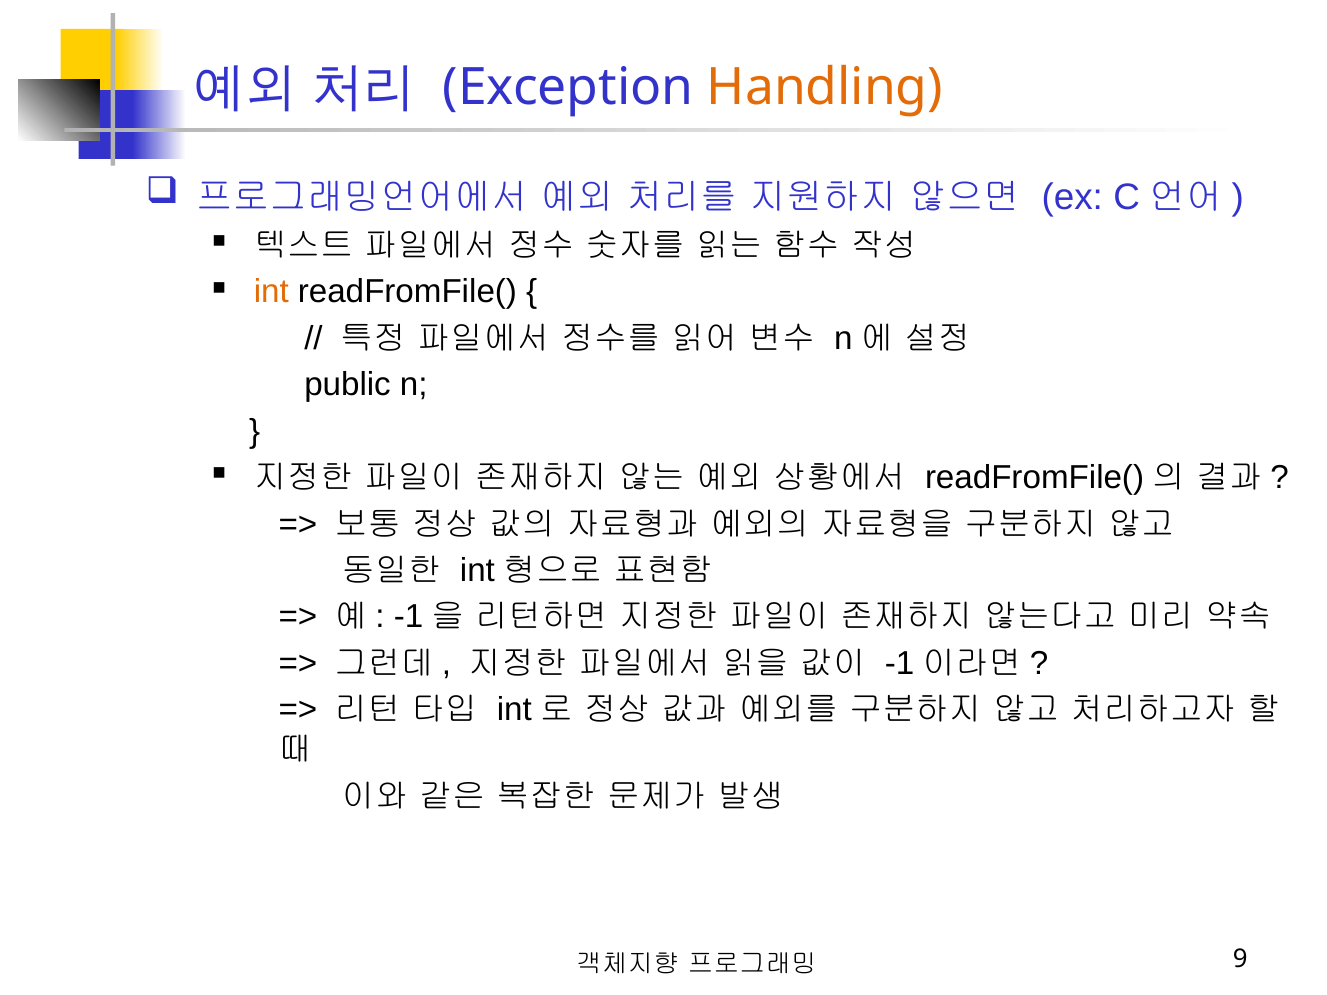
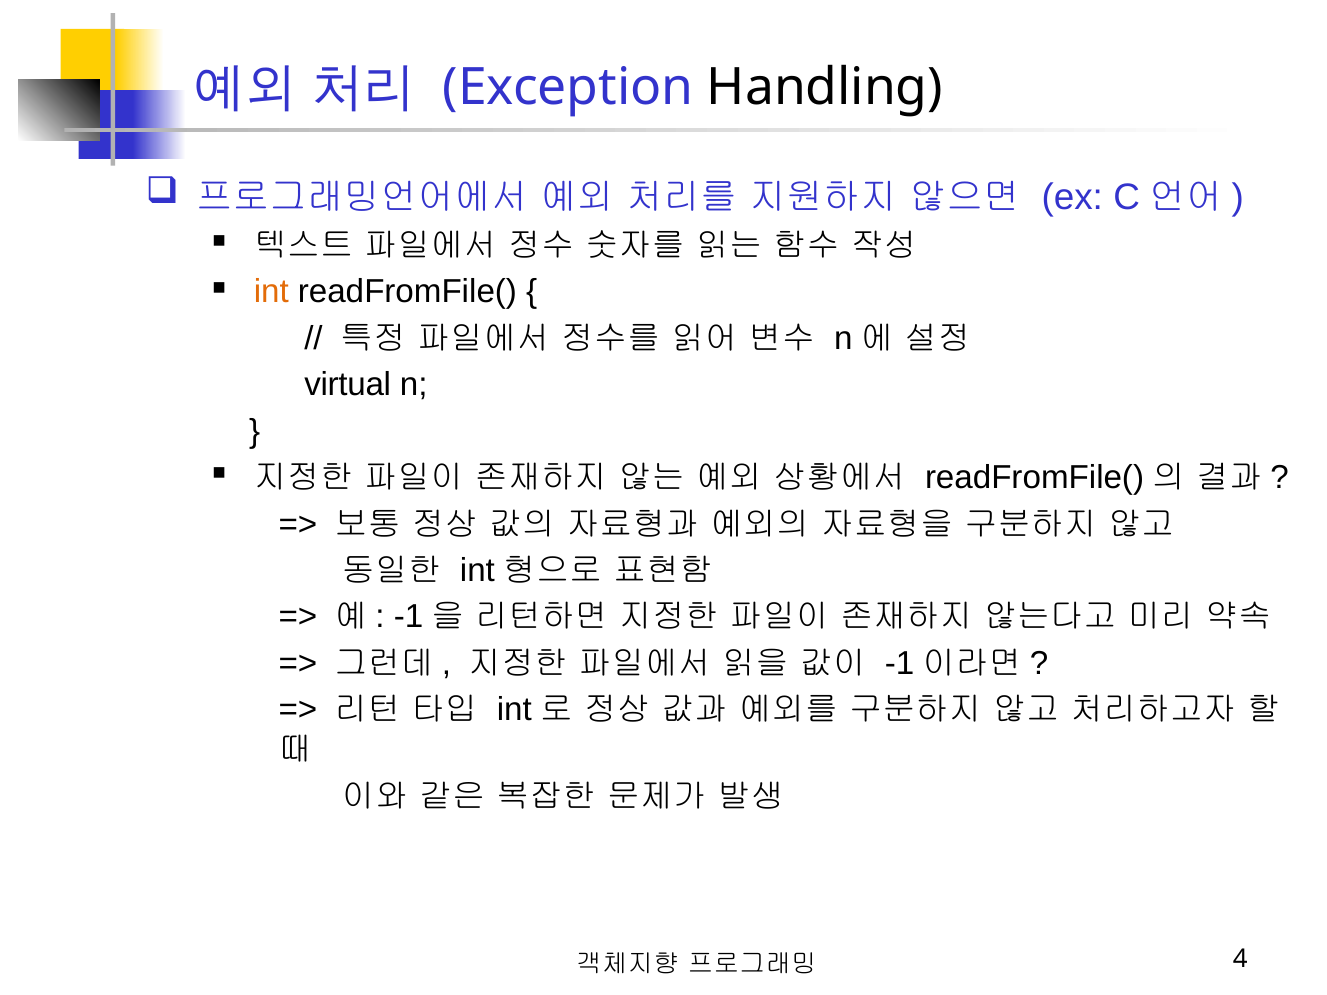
Handling colour: orange -> black (825, 88)
public: public -> virtual (348, 385)
9: 9 -> 4 (1240, 960)
